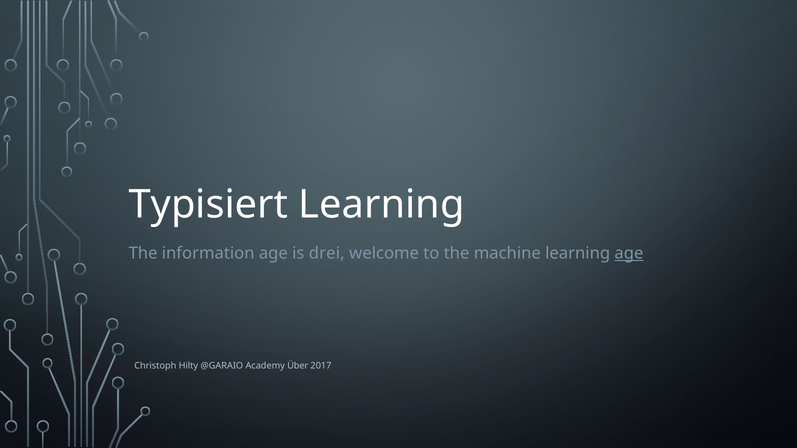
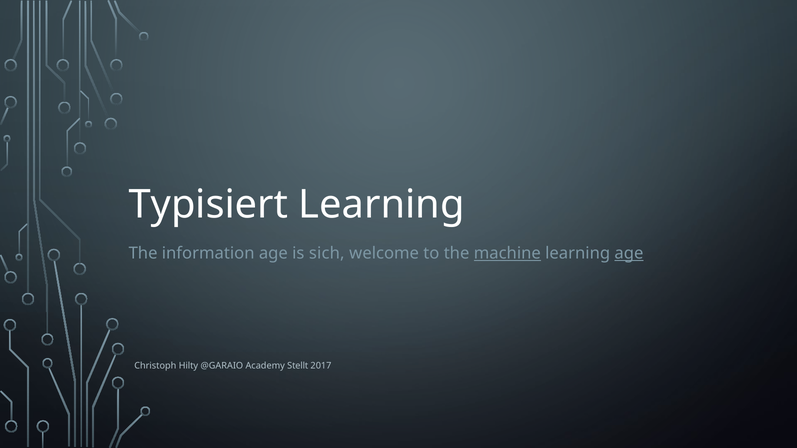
drei: drei -> sich (327, 254)
machine underline: none -> present (507, 254)
Über: Über -> Stellt (298, 366)
